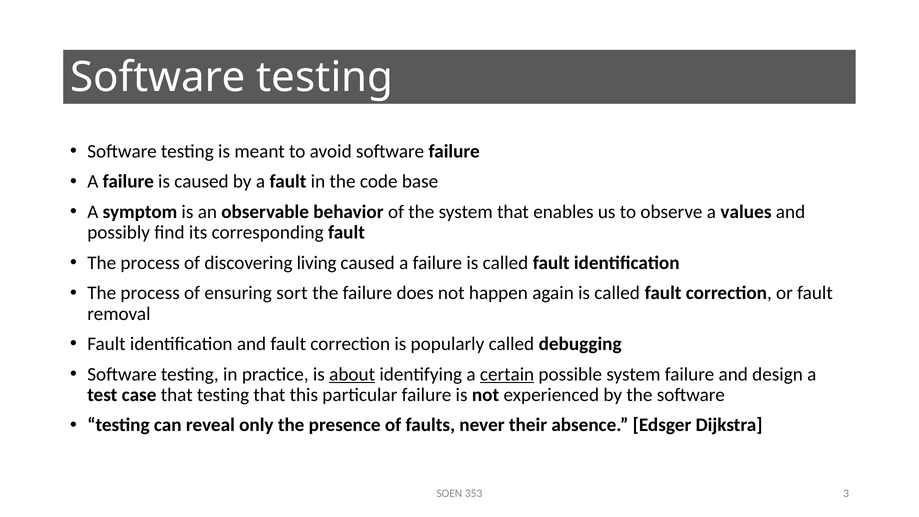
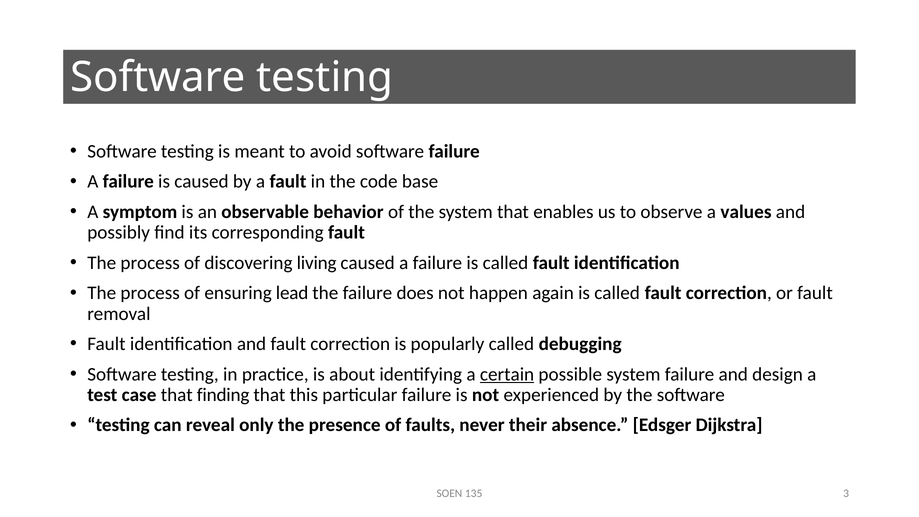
sort: sort -> lead (292, 293)
about underline: present -> none (352, 374)
that testing: testing -> finding (223, 395)
353: 353 -> 135 (474, 494)
